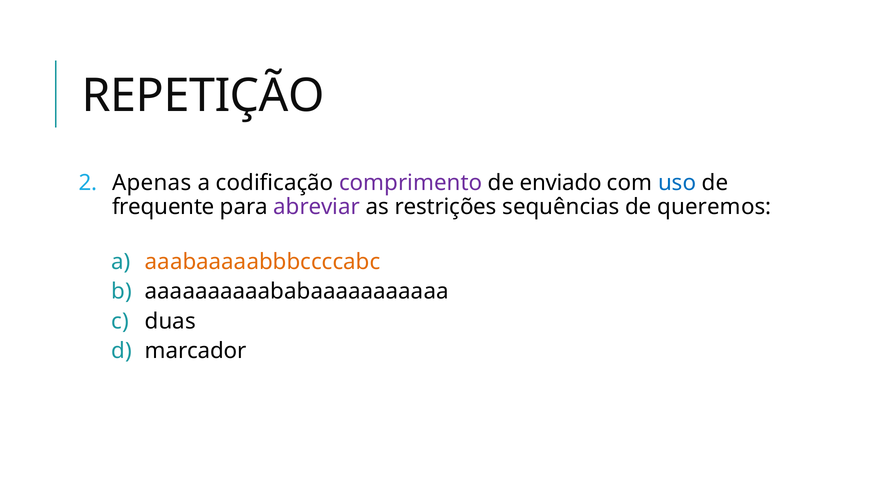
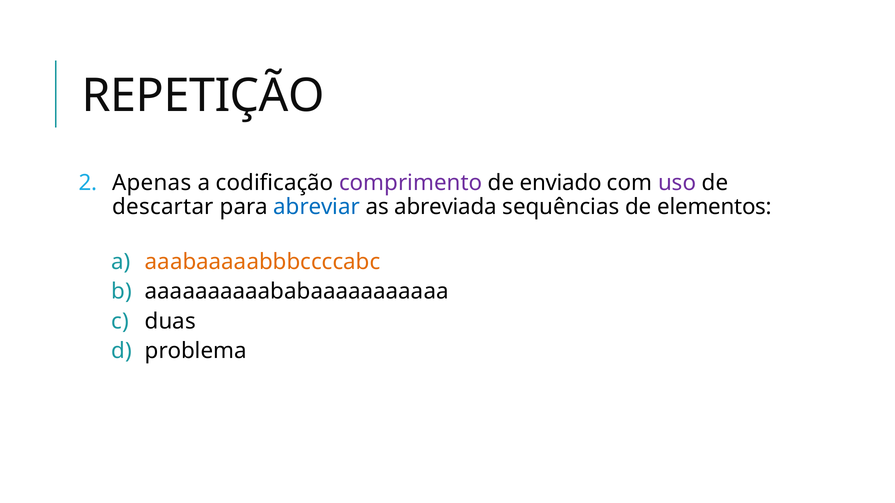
uso colour: blue -> purple (677, 183)
frequente: frequente -> descartar (163, 207)
abreviar colour: purple -> blue (317, 207)
restrições: restrições -> abreviada (446, 207)
queremos: queremos -> elementos (715, 207)
marcador: marcador -> problema (196, 351)
